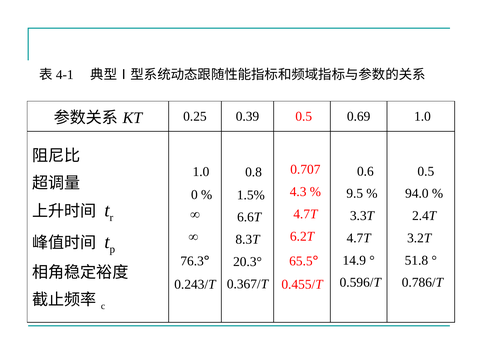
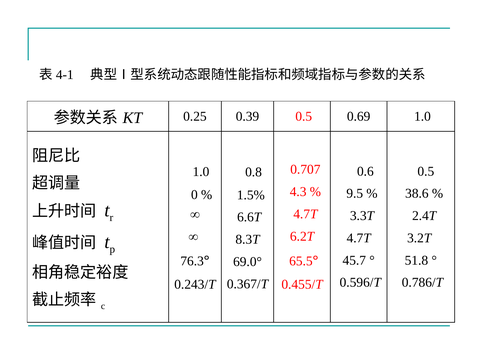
94.0: 94.0 -> 38.6 (417, 193)
14.9: 14.9 -> 45.7 (354, 260)
20.3°: 20.3° -> 69.0° (247, 261)
